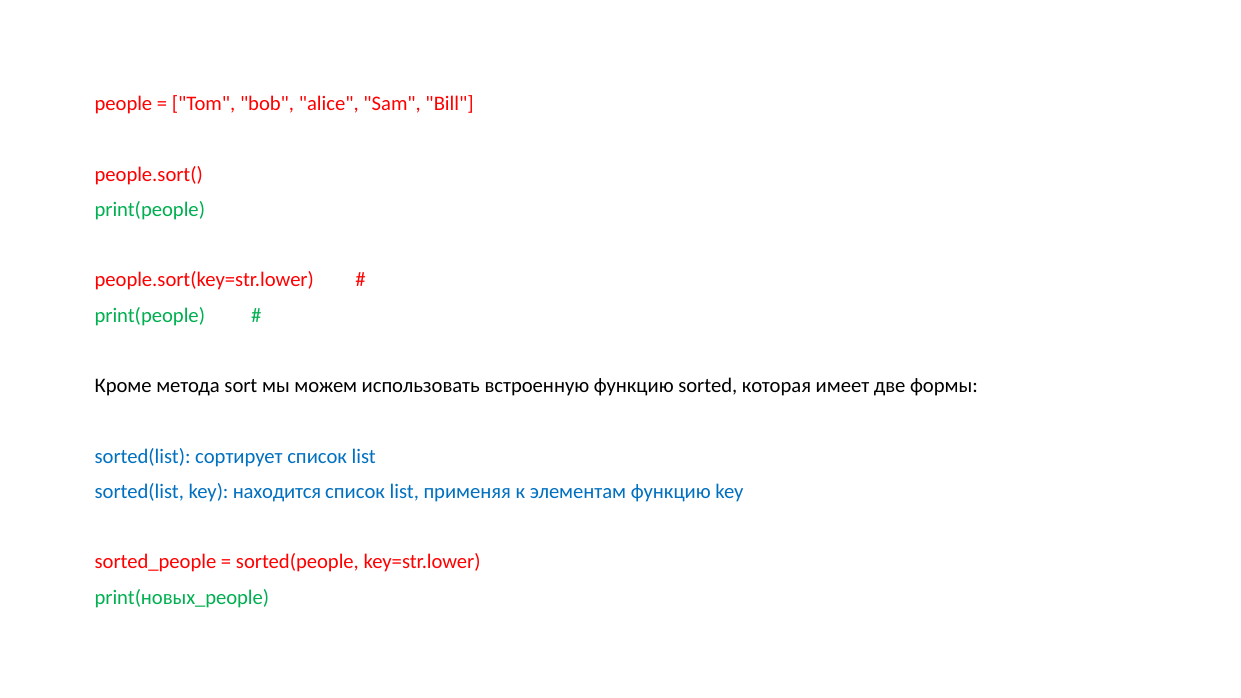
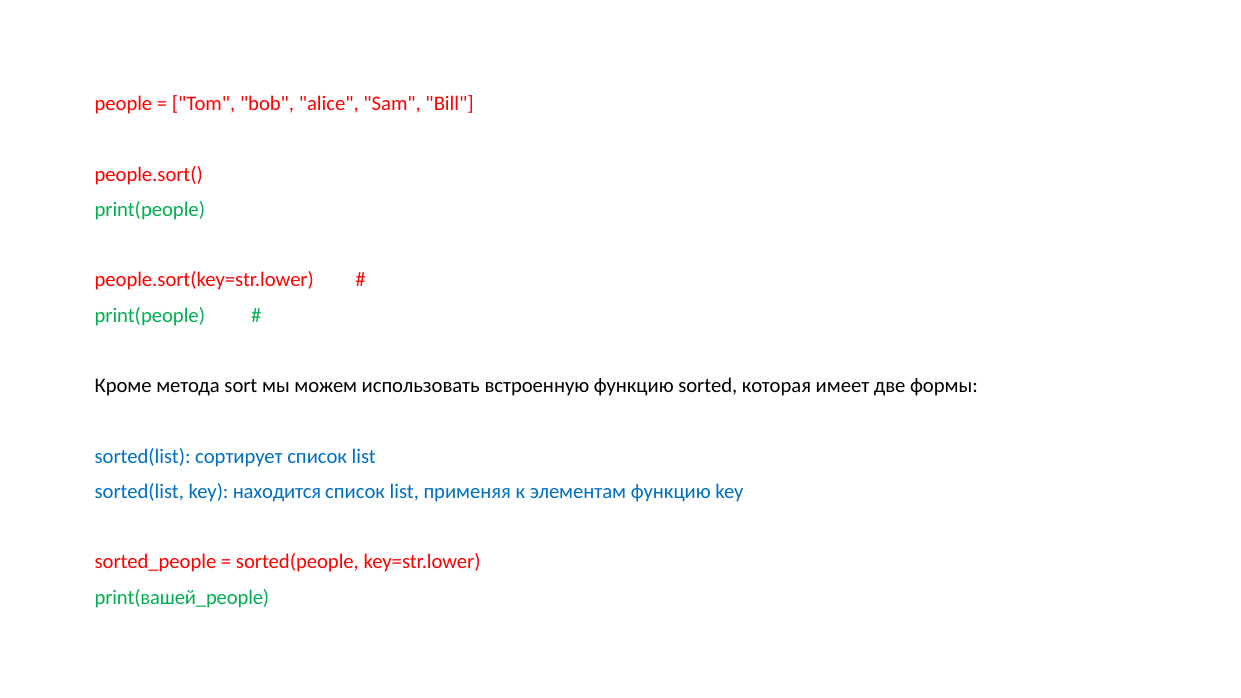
print(новых_people: print(новых_people -> print(вашей_people (182, 597)
